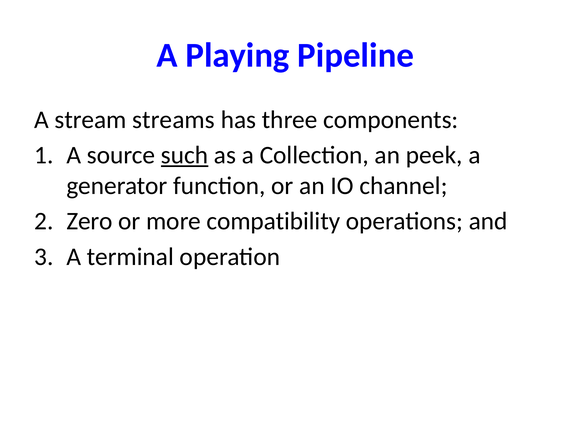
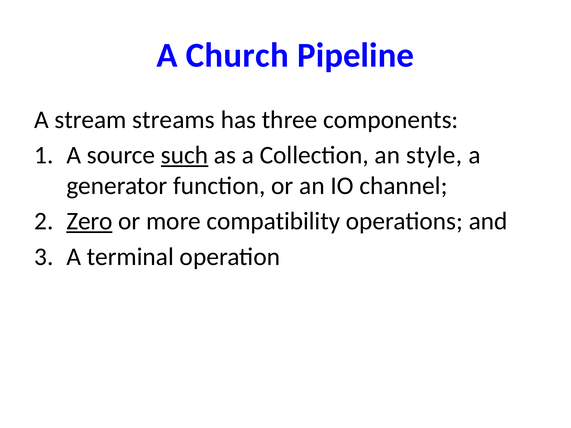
Playing: Playing -> Church (237, 55)
peek: peek -> style (434, 155)
Zero underline: none -> present (89, 221)
